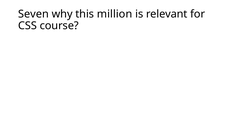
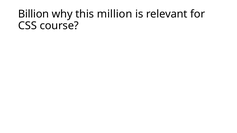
Seven: Seven -> Billion (34, 14)
